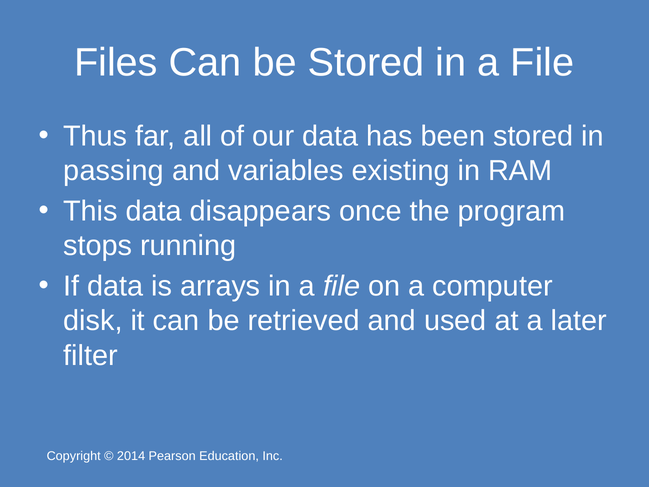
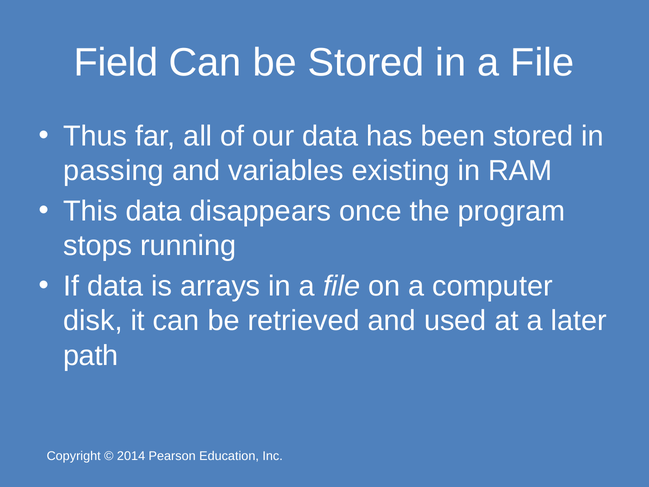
Files: Files -> Field (116, 63)
filter: filter -> path (91, 355)
